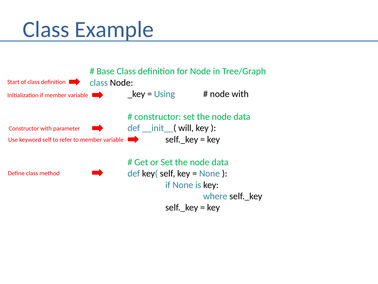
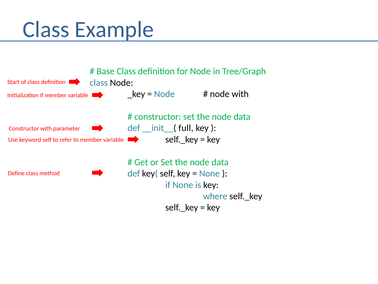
Using: Using -> Node (164, 94)
will: will -> full (186, 128)
